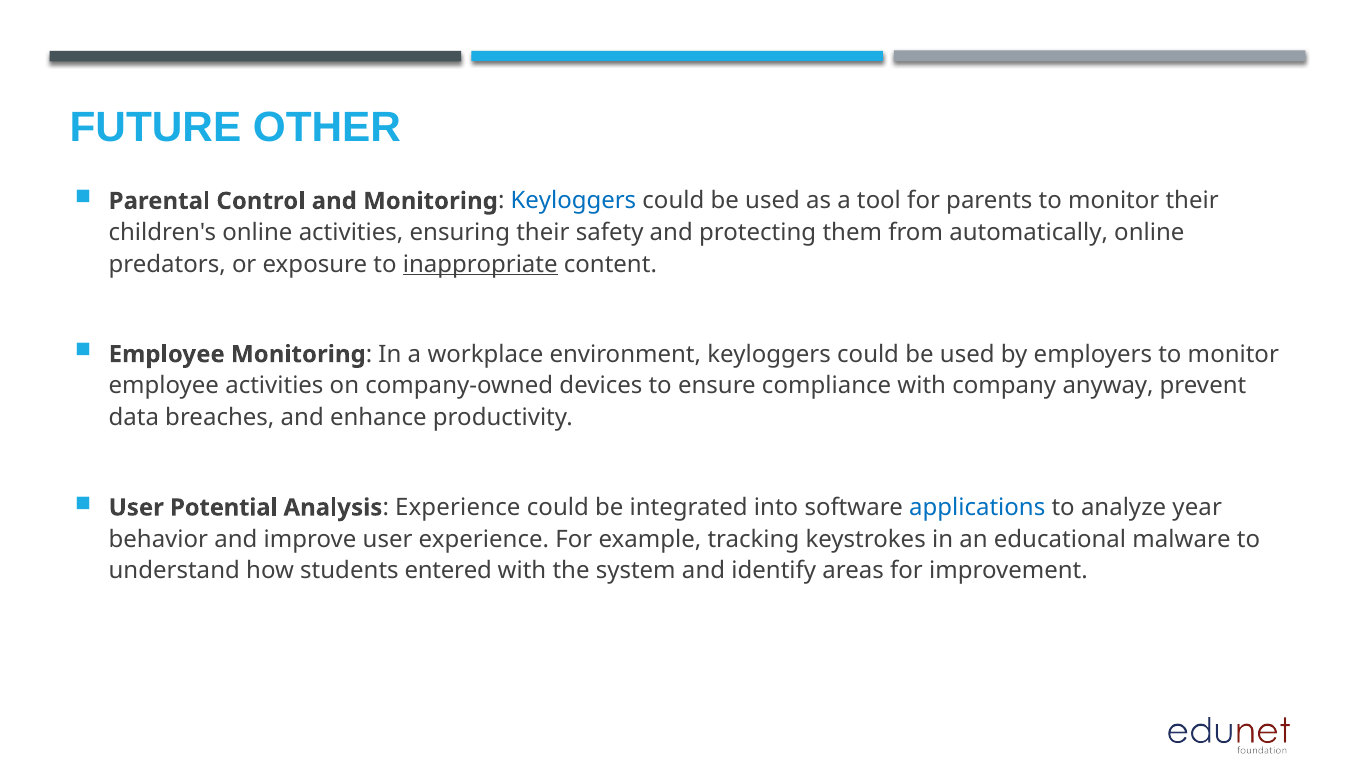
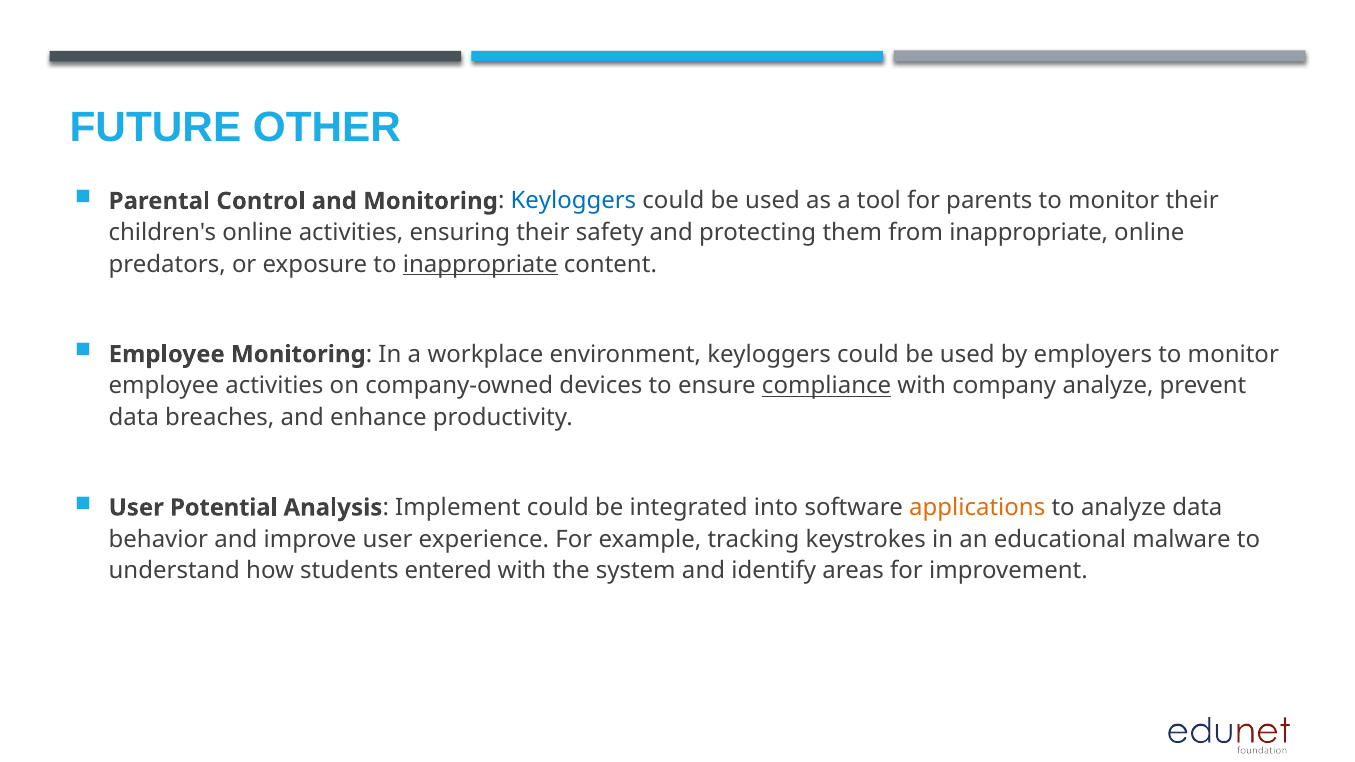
from automatically: automatically -> inappropriate (1029, 233)
compliance underline: none -> present (827, 386)
company anyway: anyway -> analyze (1108, 386)
Analysis Experience: Experience -> Implement (458, 508)
applications colour: blue -> orange (977, 508)
analyze year: year -> data (1197, 508)
